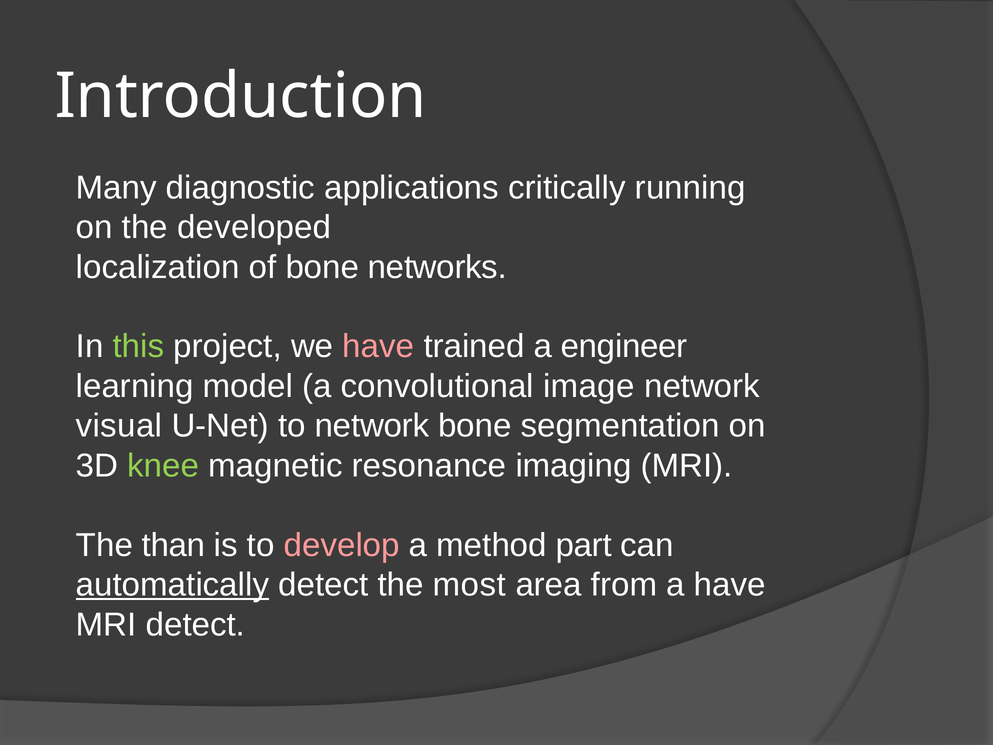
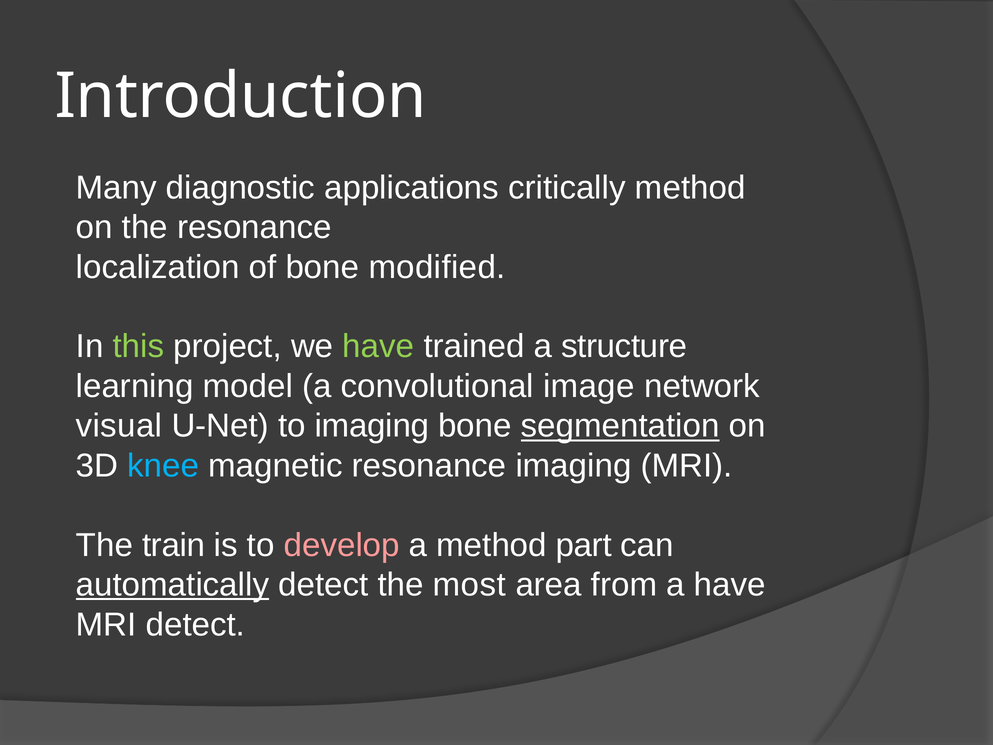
critically running: running -> method (690, 188)
the developed: developed -> resonance (254, 227)
networks: networks -> modified (437, 267)
have colour: pink -> light green (378, 346)
engineer: engineer -> structure (624, 346)
to network: network -> imaging (372, 426)
segmentation underline: none -> present (620, 426)
knee colour: light green -> light blue (163, 466)
than: than -> train (174, 545)
